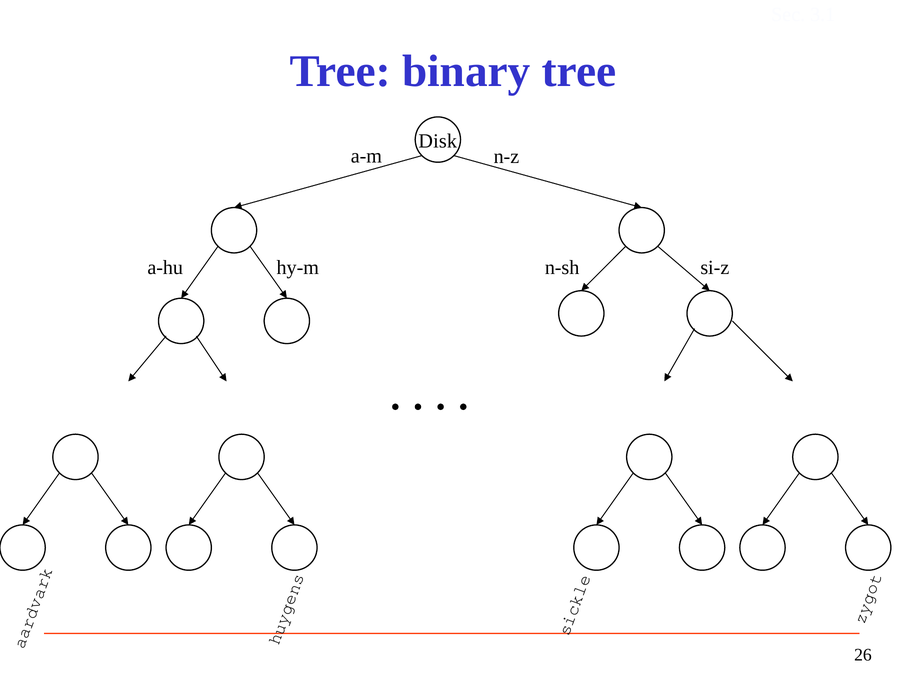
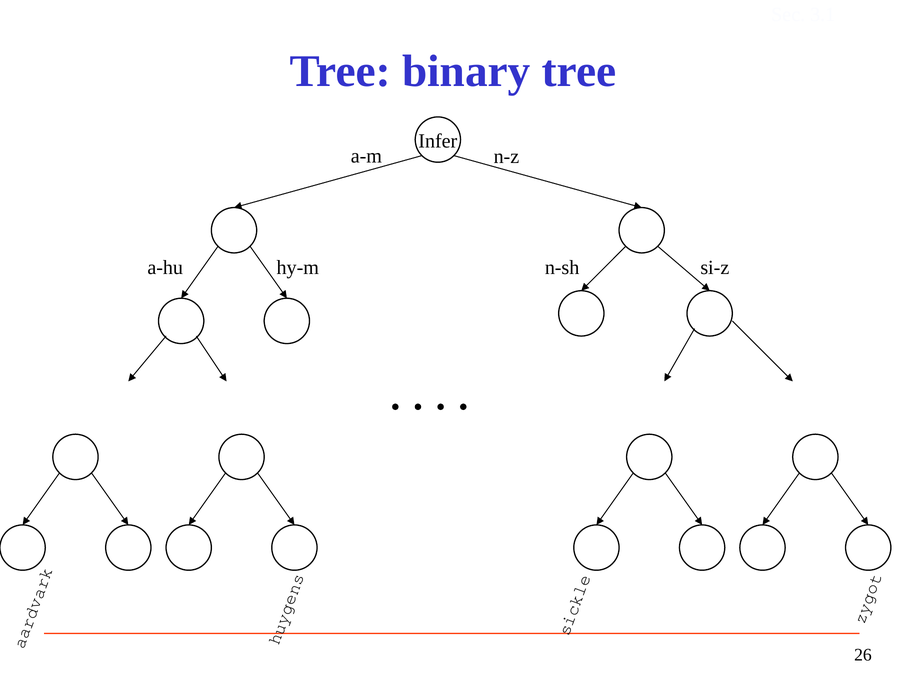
Disk: Disk -> Infer (438, 141)
